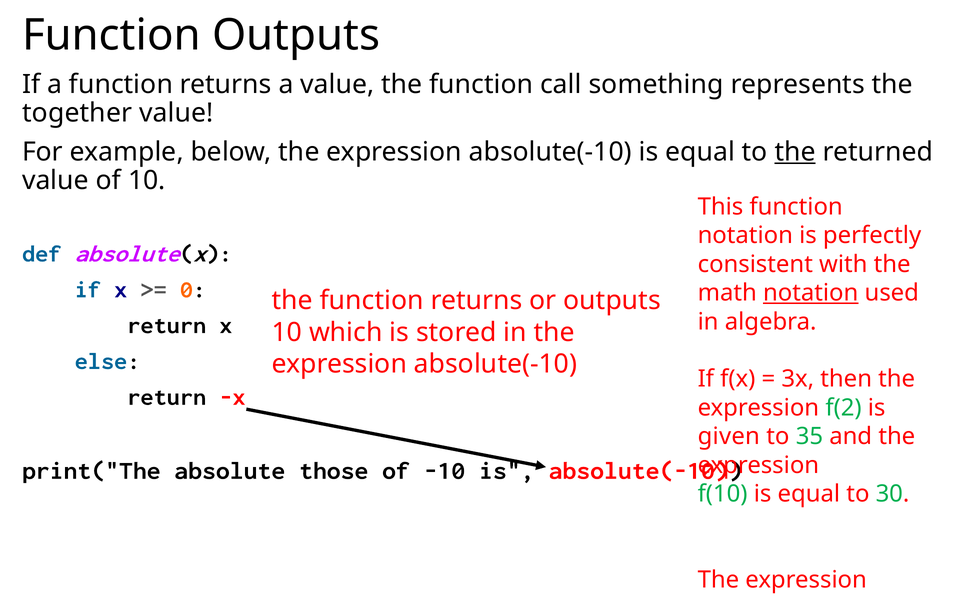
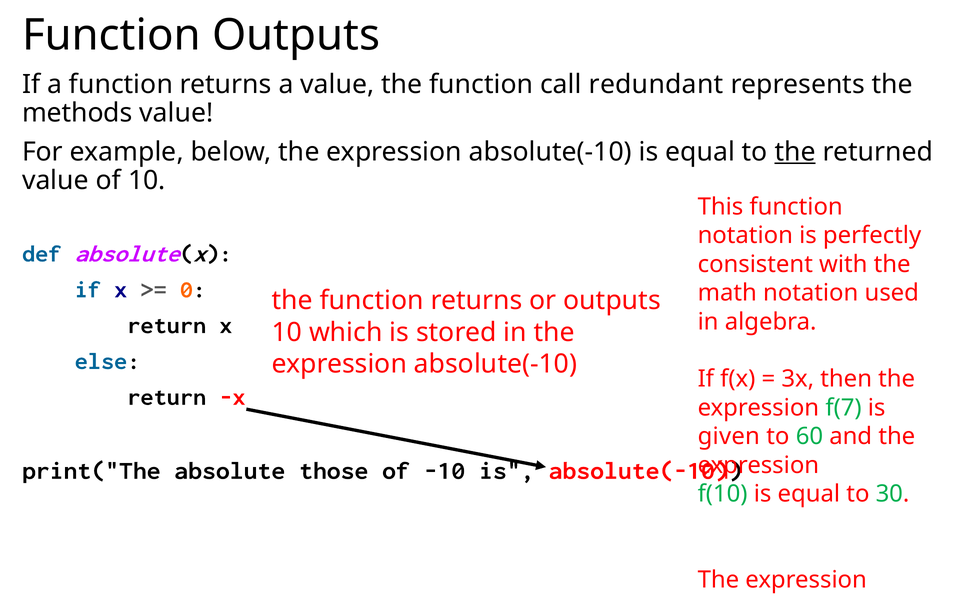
something: something -> redundant (656, 84)
together: together -> methods (77, 113)
notation underline: present -> none (811, 293)
f(2: f(2 -> f(7 (844, 408)
35: 35 -> 60 (809, 437)
